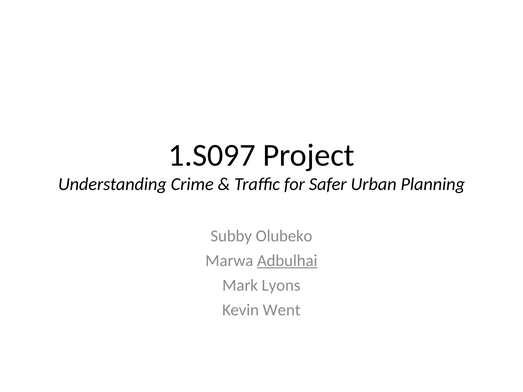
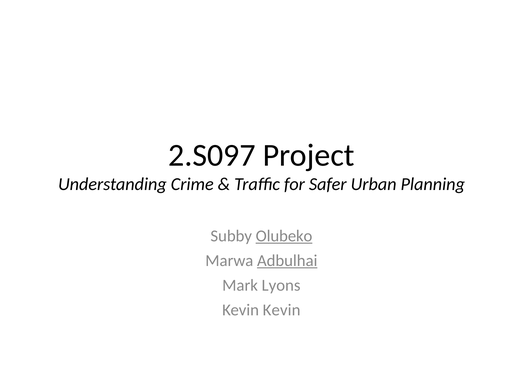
1.S097: 1.S097 -> 2.S097 (212, 155)
Olubeko underline: none -> present (284, 236)
Kevin Went: Went -> Kevin (282, 310)
